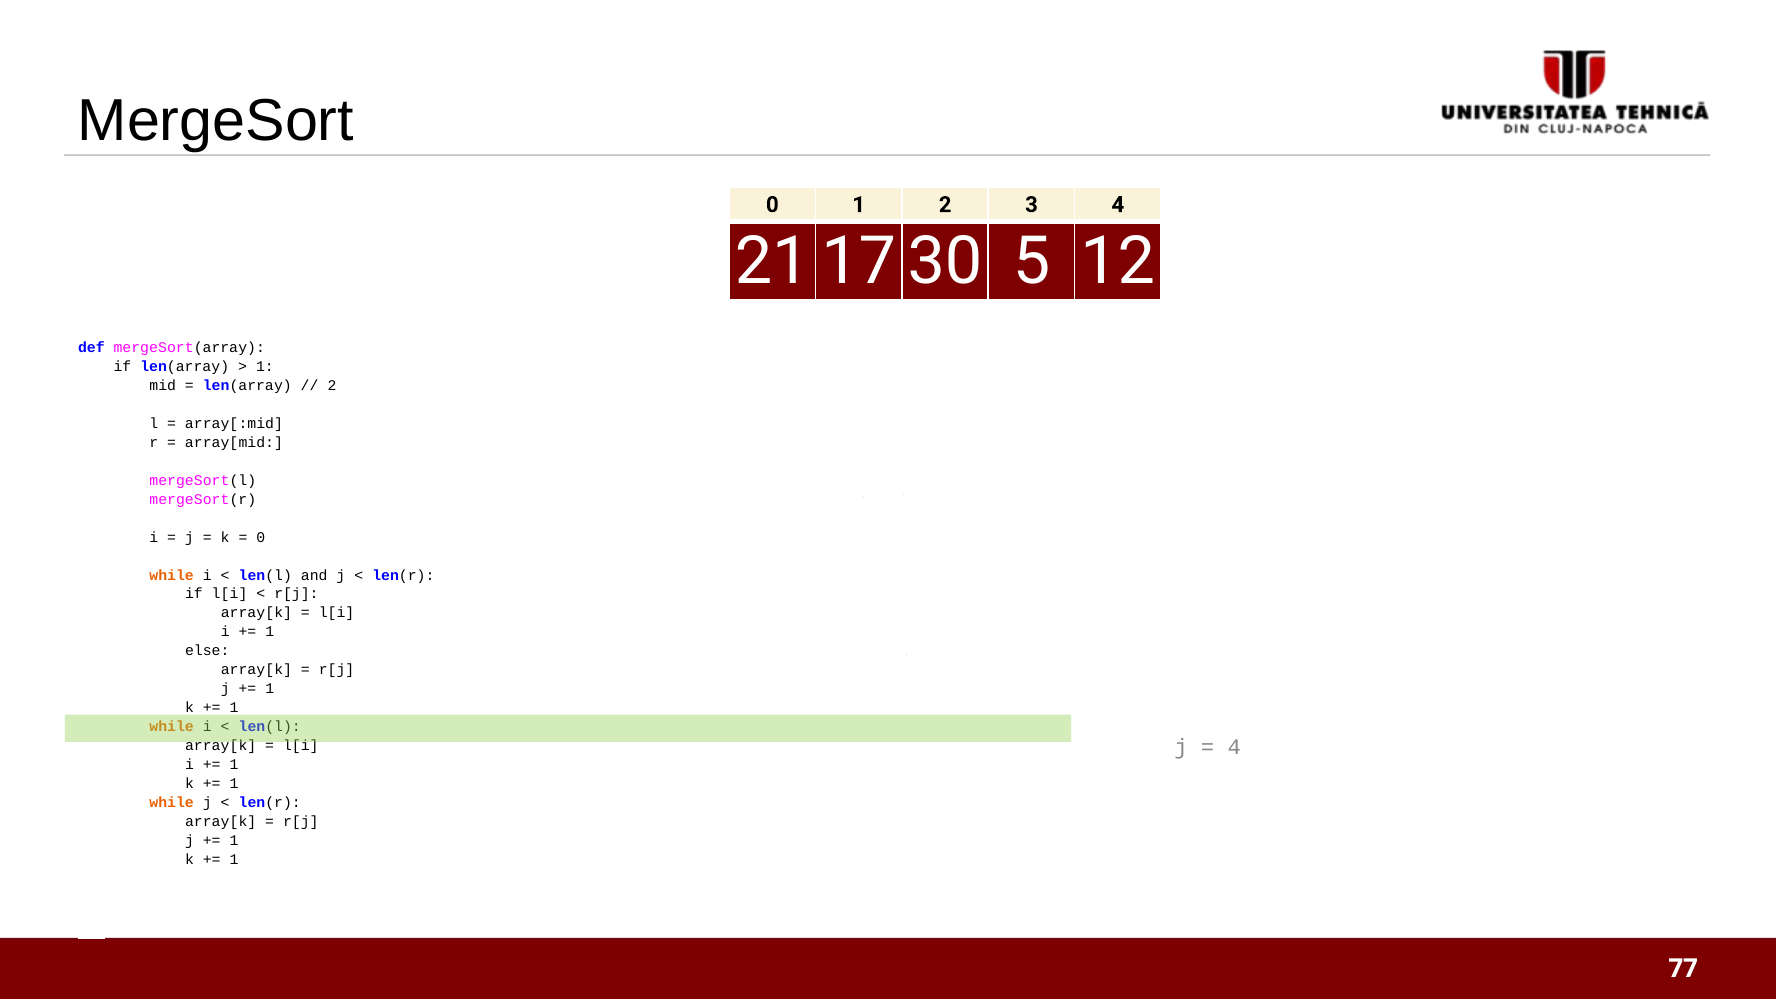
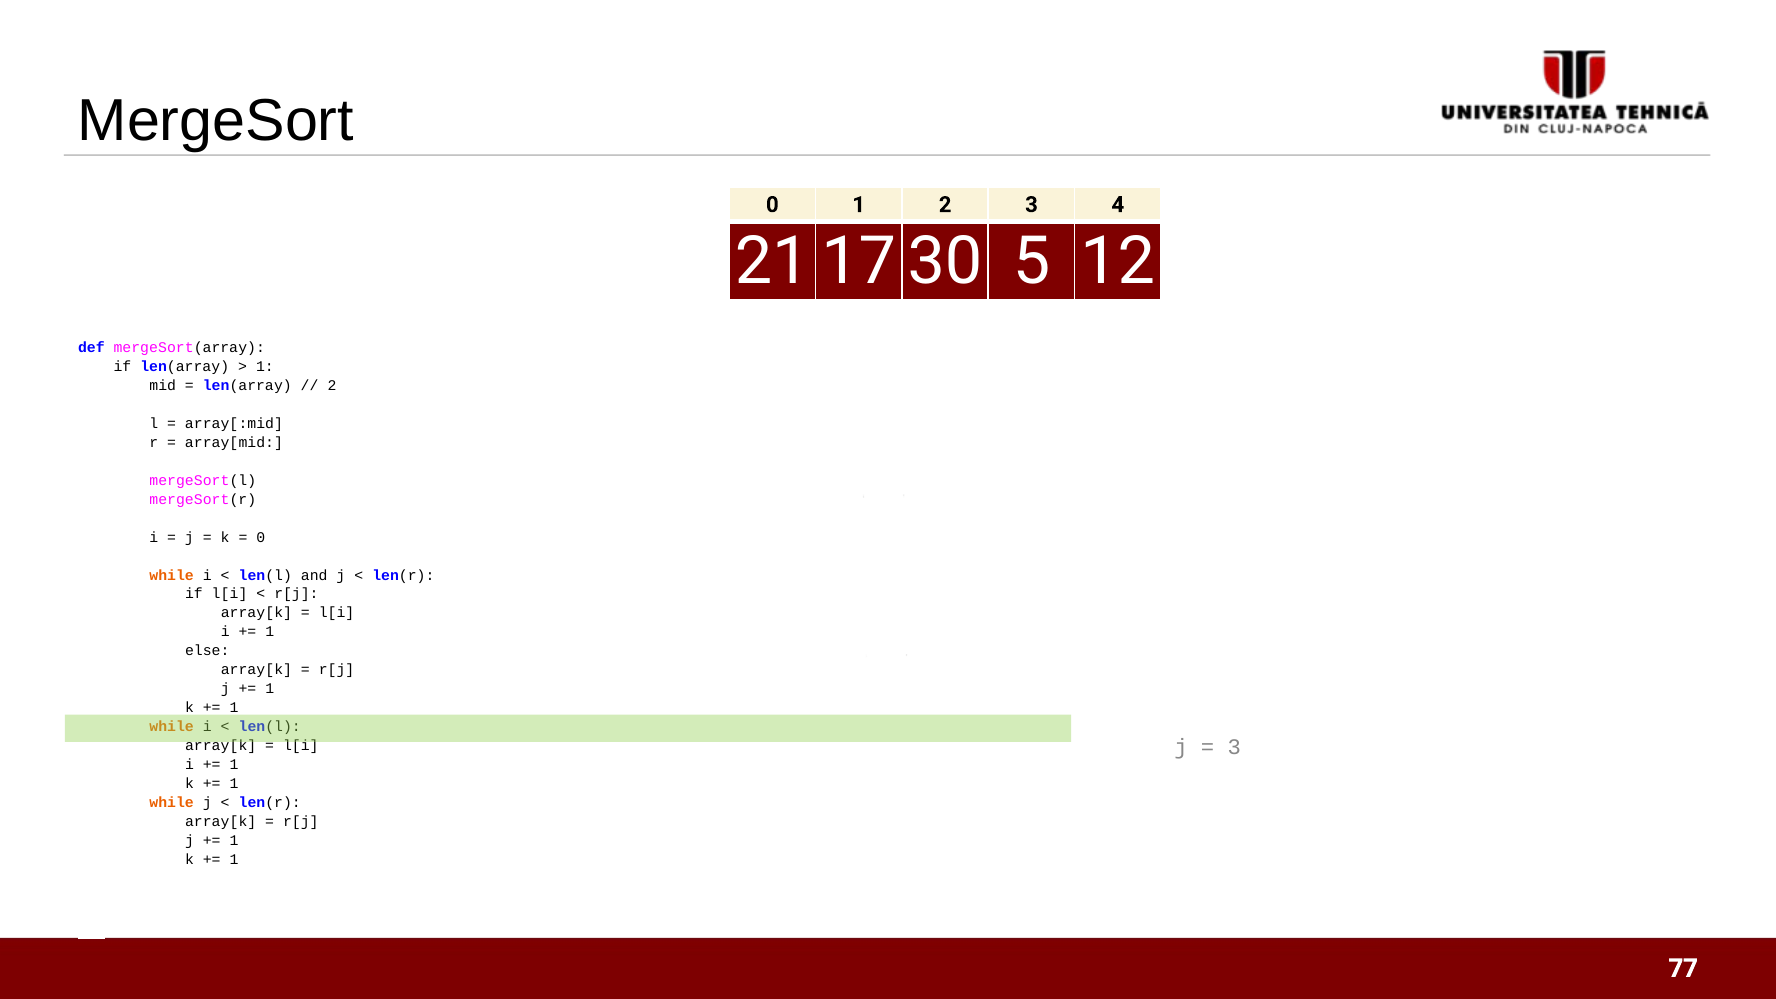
4: 4 -> 3 (1234, 747)
